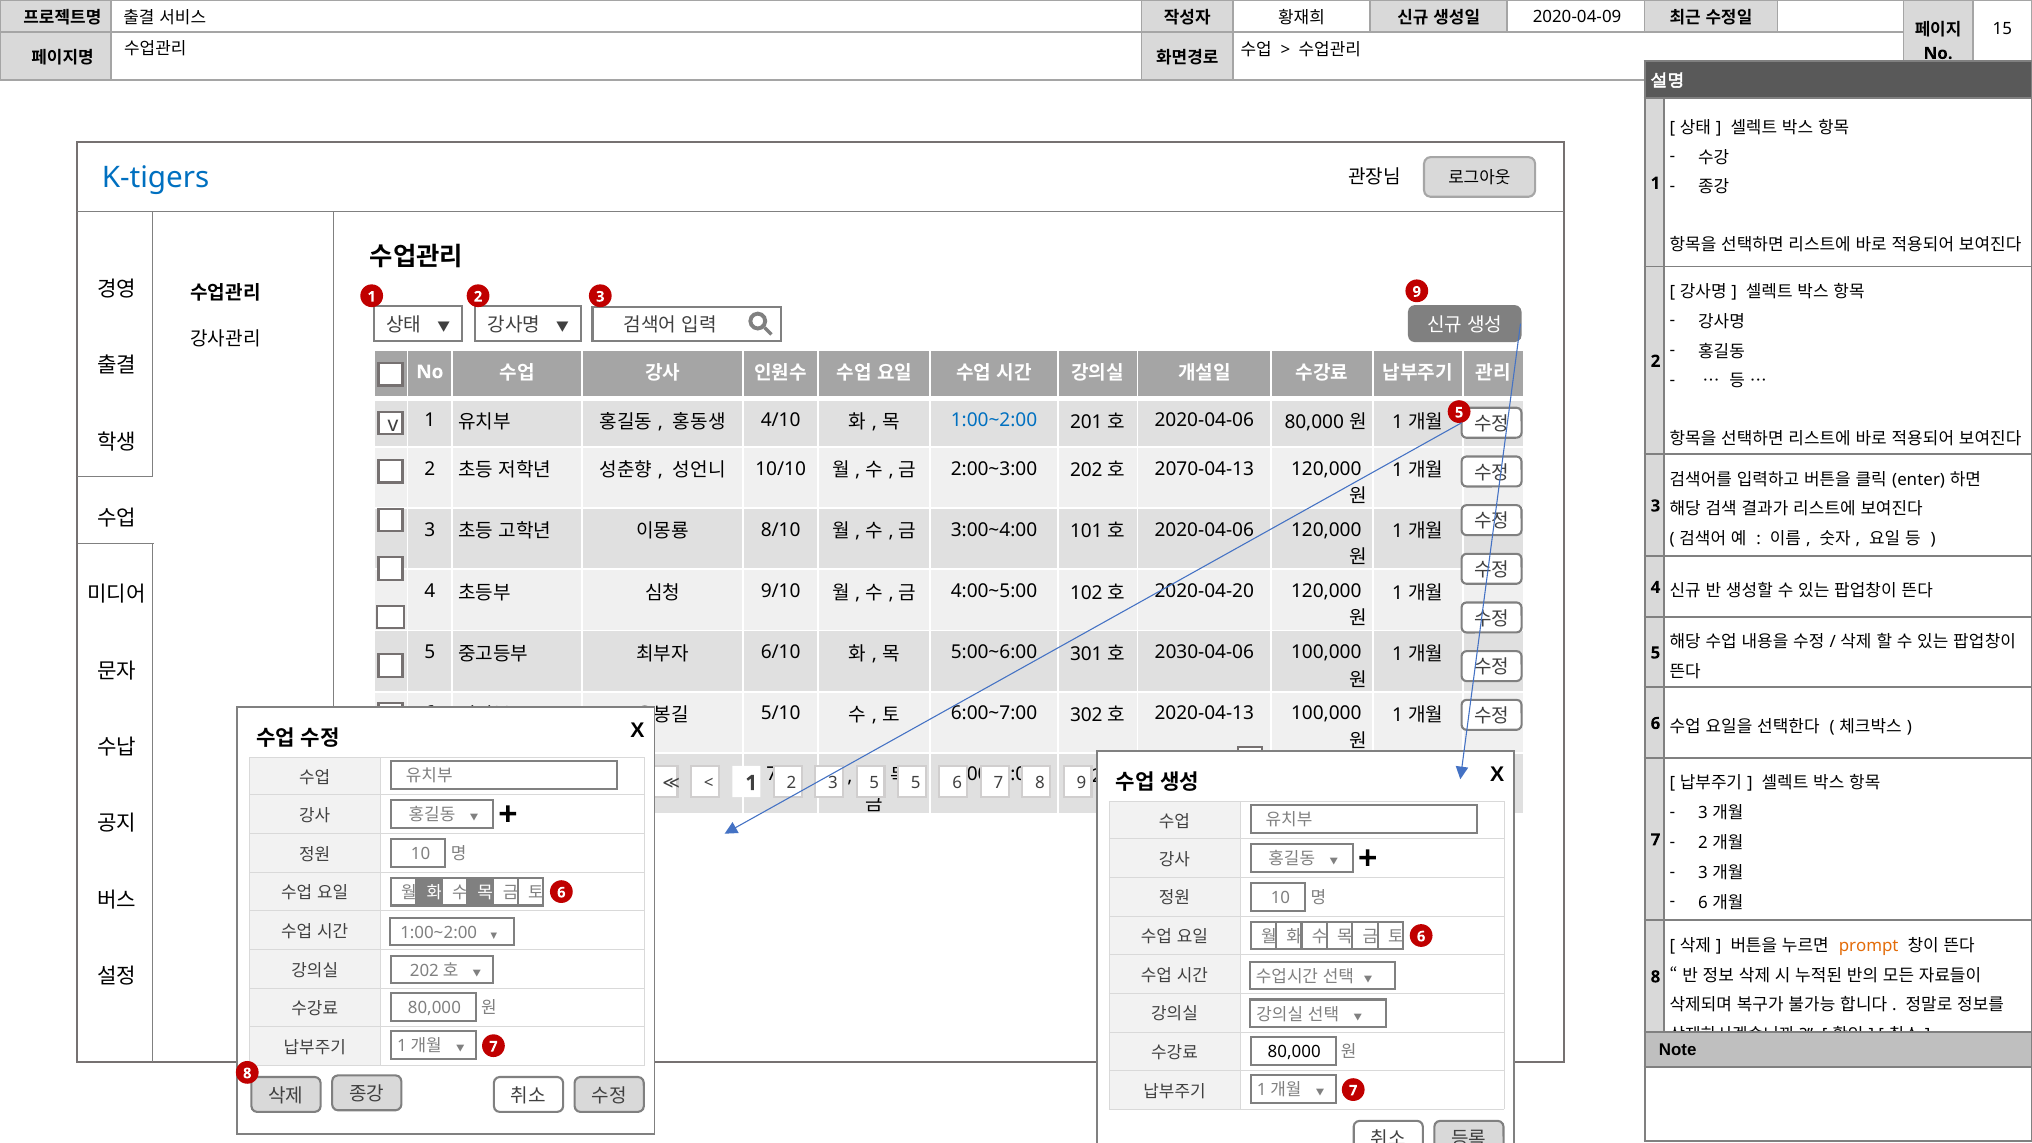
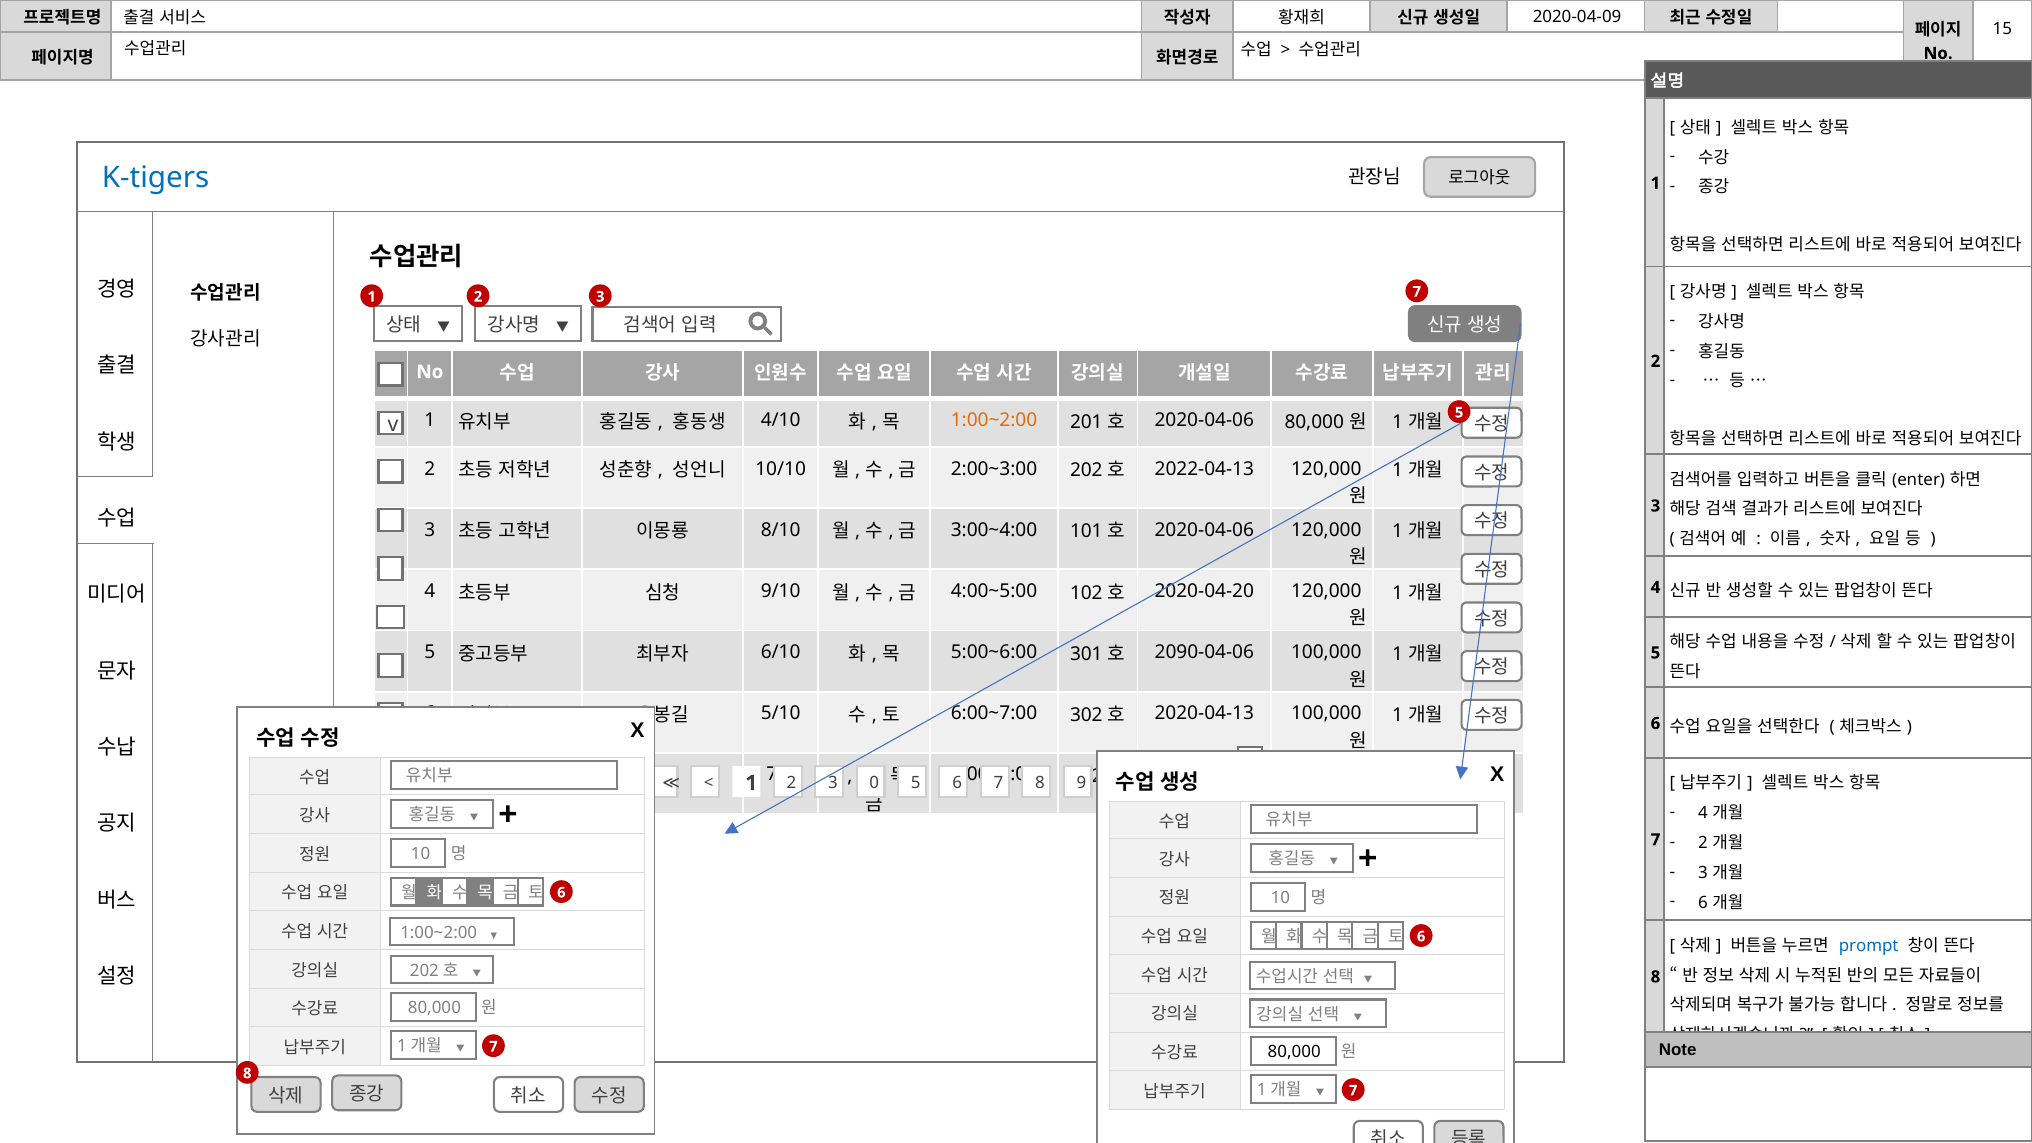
3 9: 9 -> 7 (1417, 292)
1:00~2:00 colour: blue -> orange (994, 420)
2070-04-13: 2070-04-13 -> 2022-04-13 (1204, 469)
2030-04-06: 2030-04-06 -> 2090-04-06 (1204, 652)
5: 5 -> 0 (874, 783)
3: 3 -> 4 (1703, 813)
prompt colour: orange -> blue (1869, 946)
